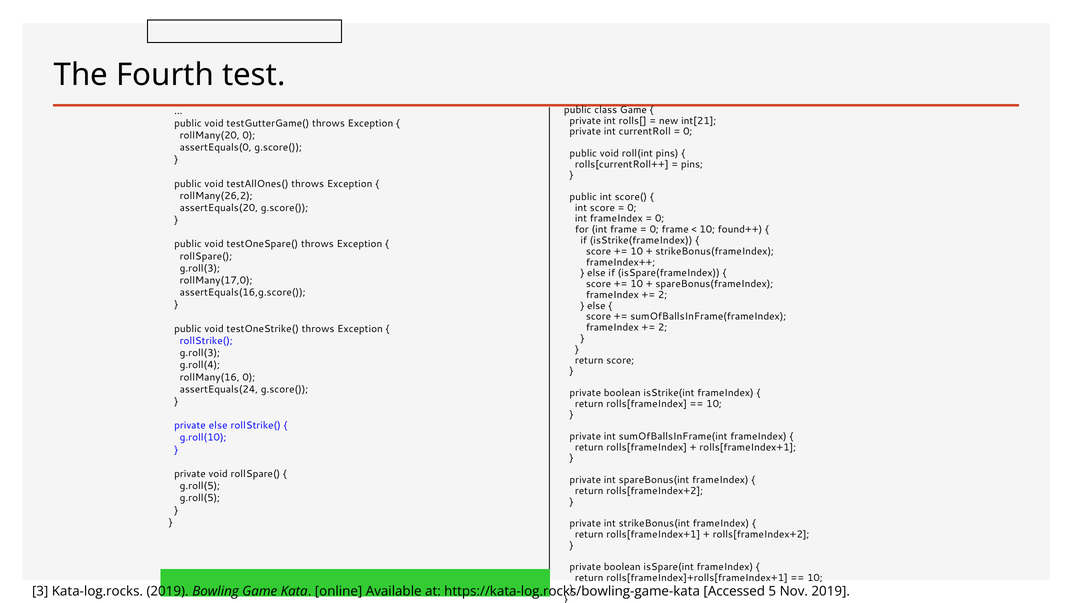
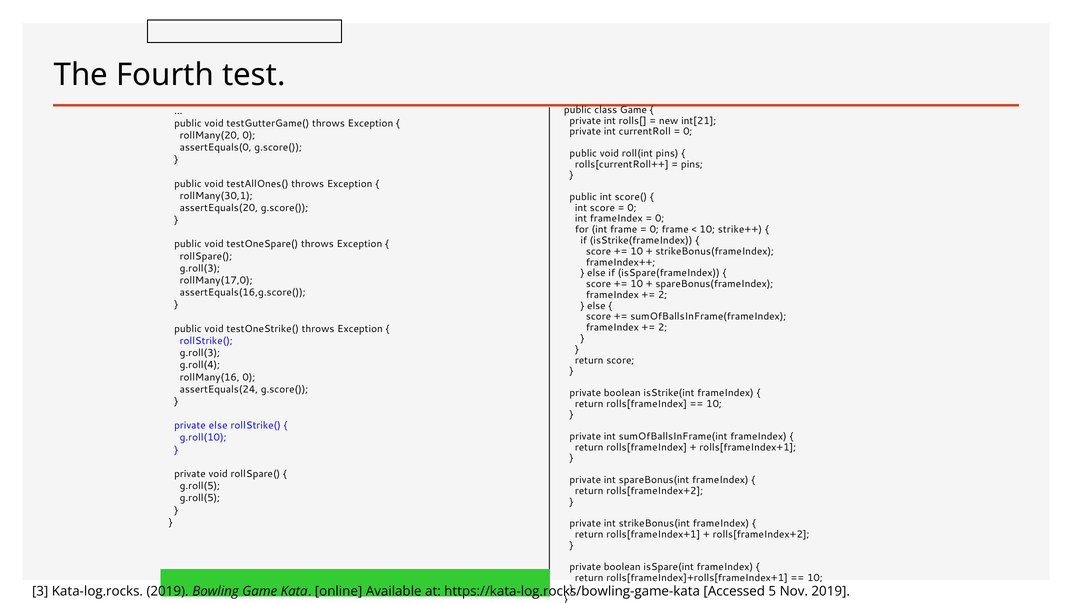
rollMany(26,2: rollMany(26,2 -> rollMany(30,1 (216, 196)
found++: found++ -> strike++ (740, 230)
